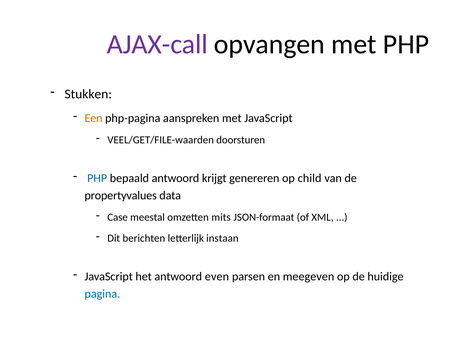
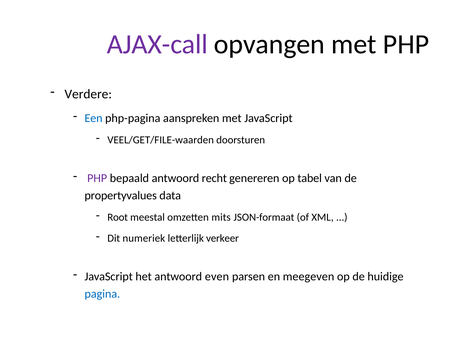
Stukken: Stukken -> Verdere (88, 94)
Een colour: orange -> blue (94, 118)
PHP colour: blue -> purple (97, 179)
krijgt: krijgt -> recht (214, 179)
child: child -> tabel (310, 179)
Case: Case -> Root (118, 218)
berichten: berichten -> numeriek (144, 239)
instaan: instaan -> verkeer (222, 239)
